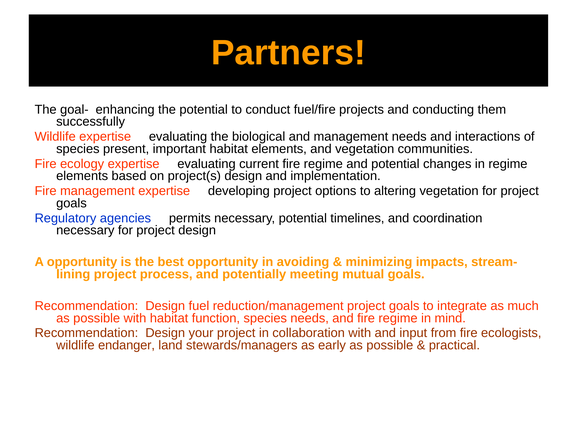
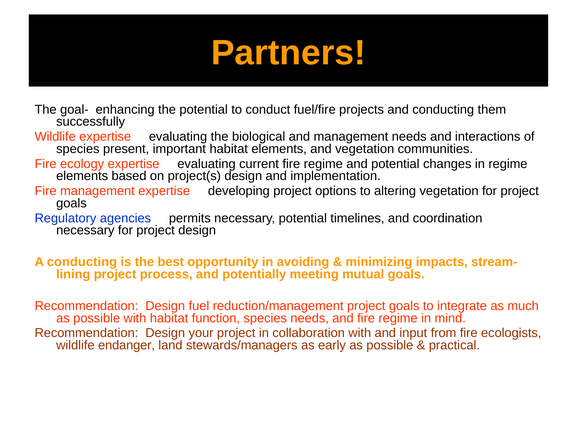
A opportunity: opportunity -> conducting (82, 262)
